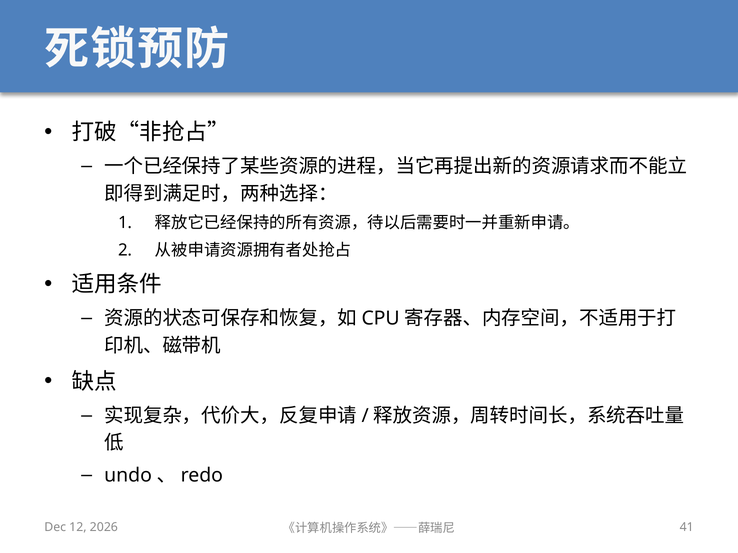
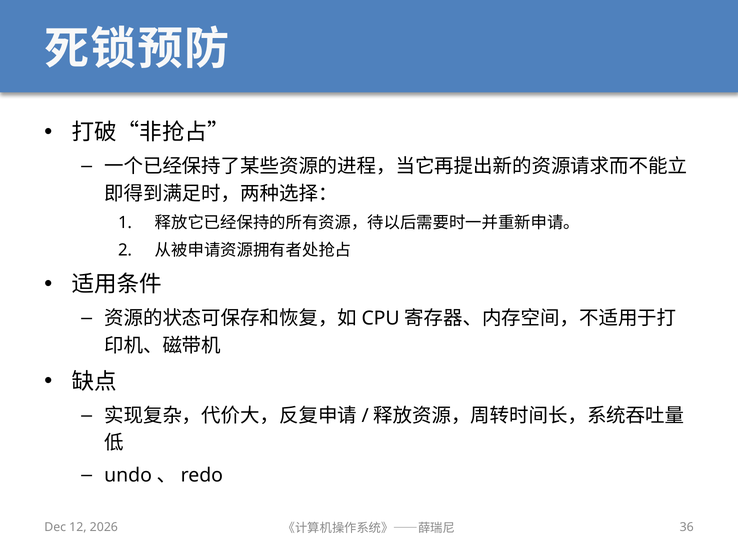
41: 41 -> 36 (687, 528)
